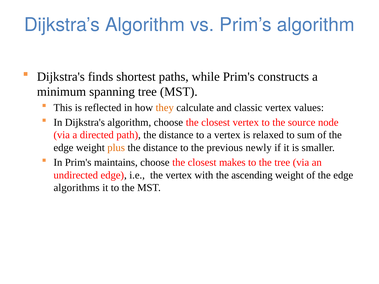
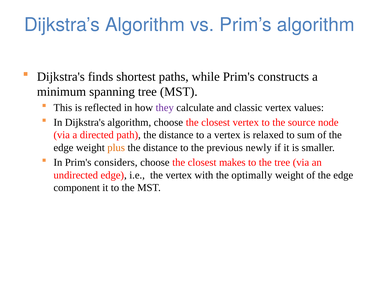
they colour: orange -> purple (165, 108)
maintains: maintains -> considers (116, 163)
ascending: ascending -> optimally (252, 175)
algorithms: algorithms -> component (77, 188)
